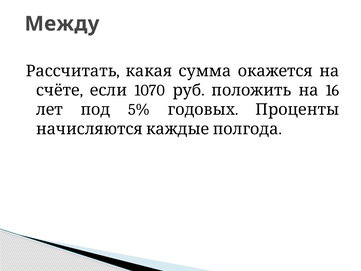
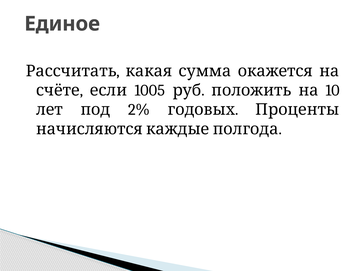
Между: Между -> Единое (62, 24)
1070: 1070 -> 1005 (150, 90)
16: 16 -> 10 (333, 90)
5%: 5% -> 2% (139, 110)
